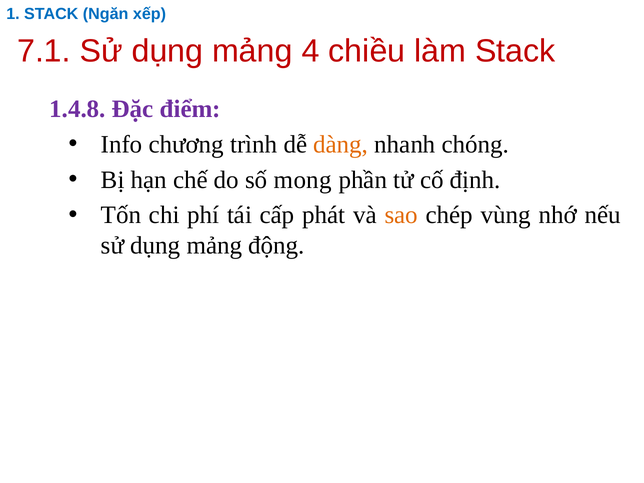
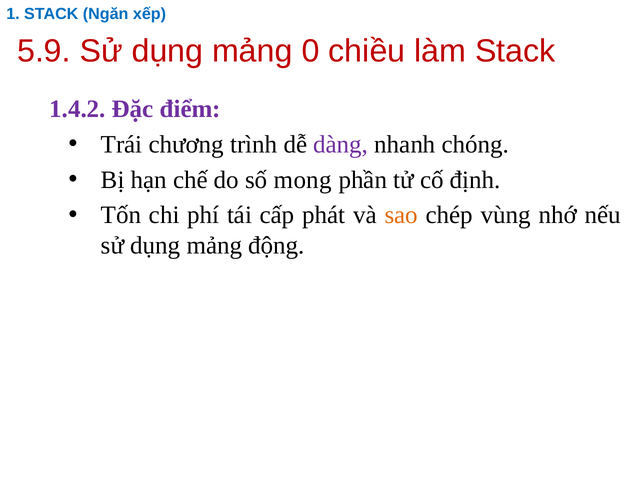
7.1: 7.1 -> 5.9 (44, 51)
4: 4 -> 0 (311, 51)
1.4.8: 1.4.8 -> 1.4.2 (77, 109)
Info: Info -> Trái (122, 144)
dàng colour: orange -> purple (341, 144)
